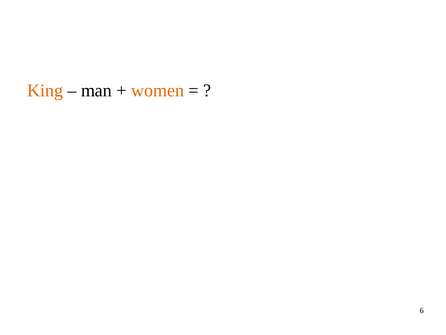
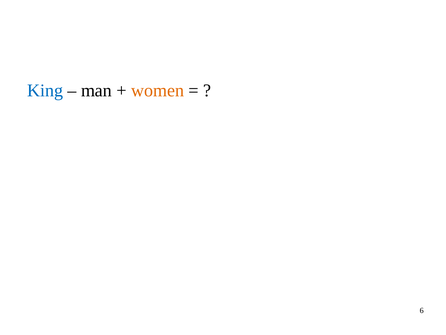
King colour: orange -> blue (45, 90)
